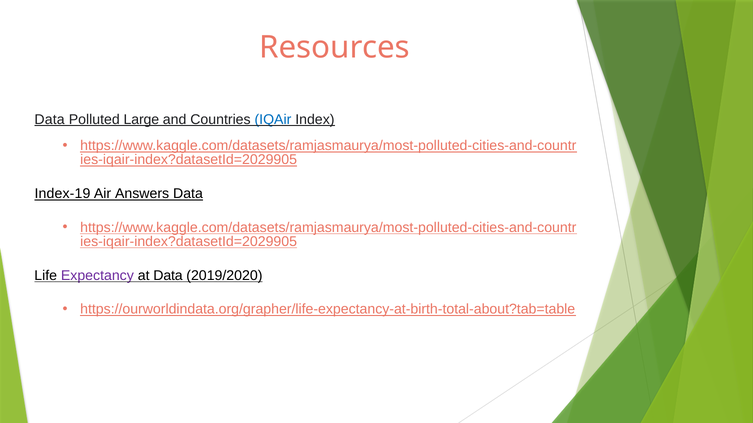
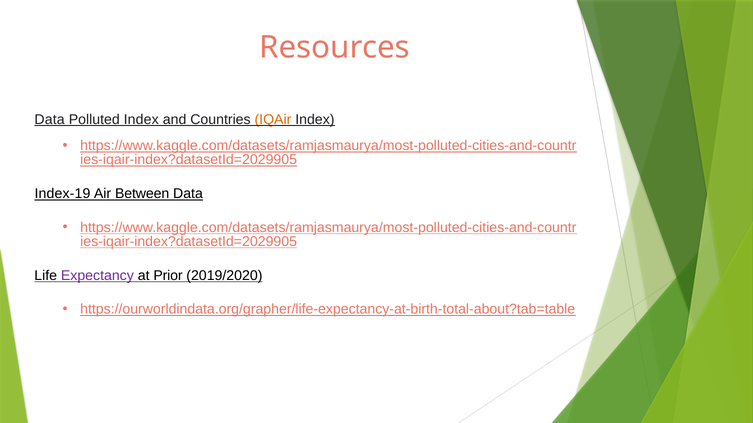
Polluted Large: Large -> Index (141, 120)
IQAir colour: blue -> orange (273, 120)
Answers: Answers -> Between (142, 194)
at Data: Data -> Prior (168, 276)
